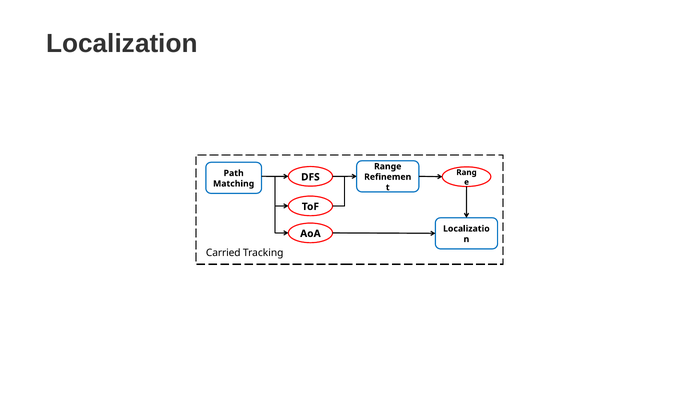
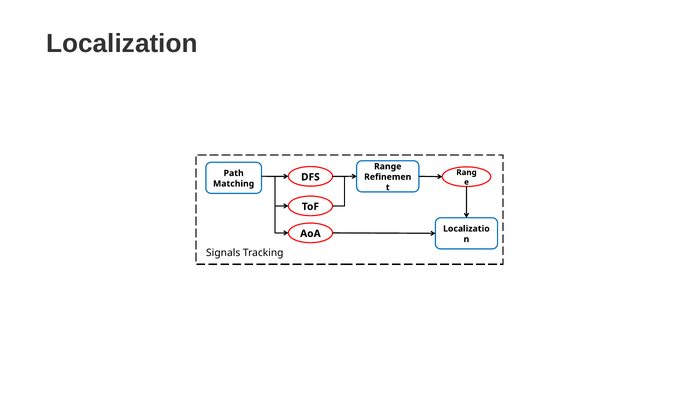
Carried: Carried -> Signals (223, 253)
